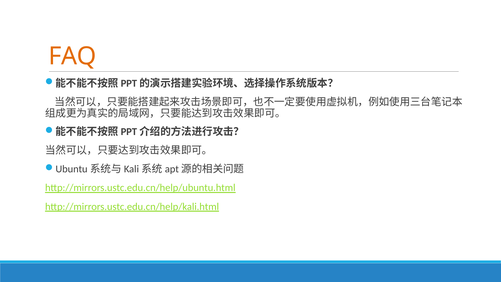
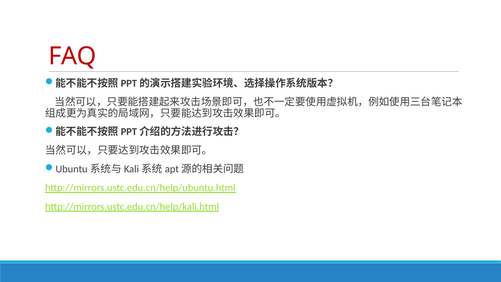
FAQ colour: orange -> red (72, 56)
